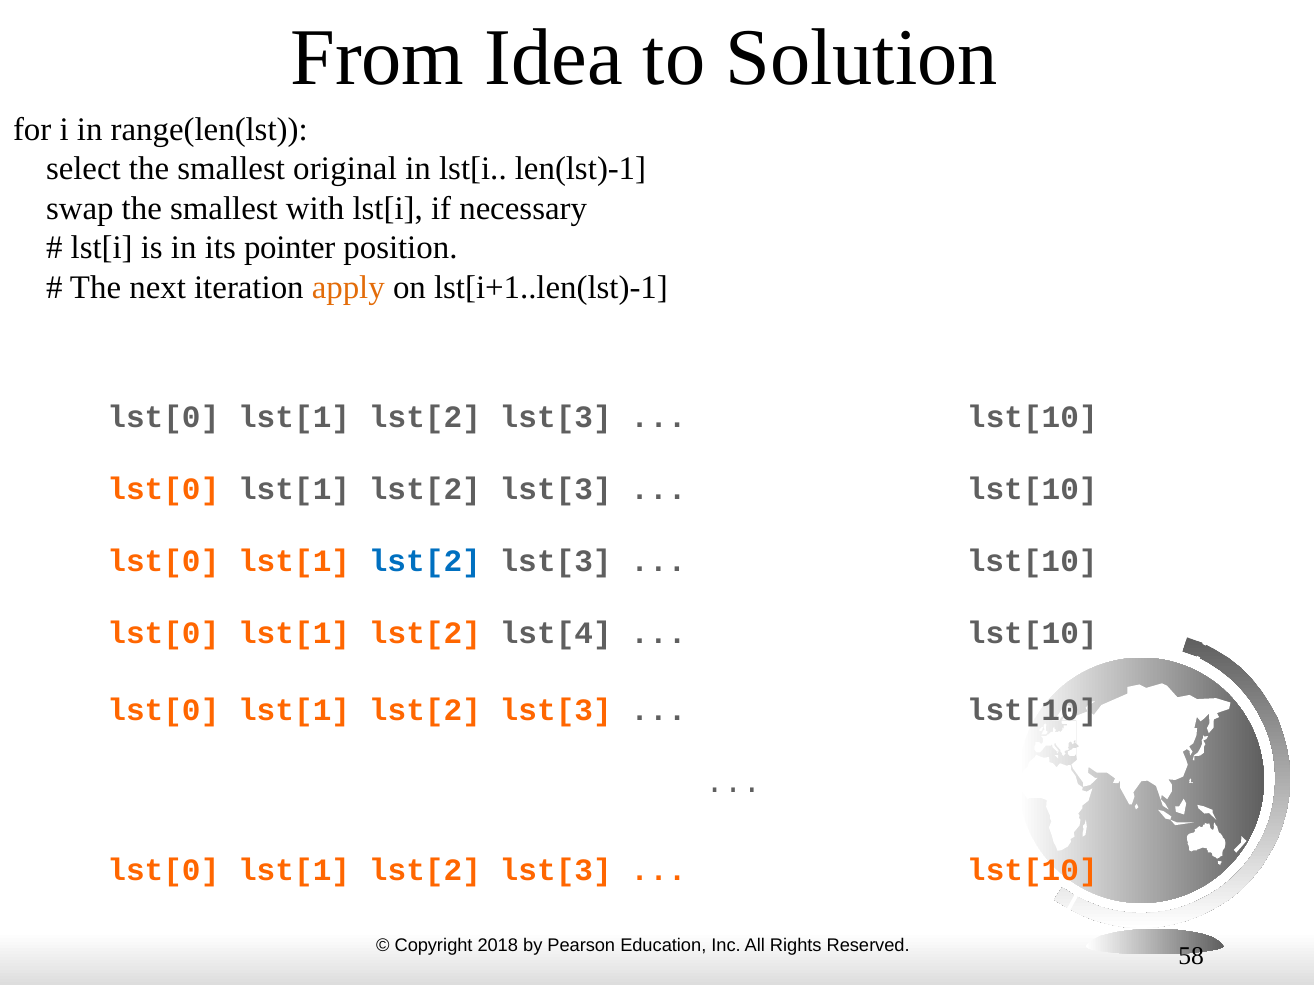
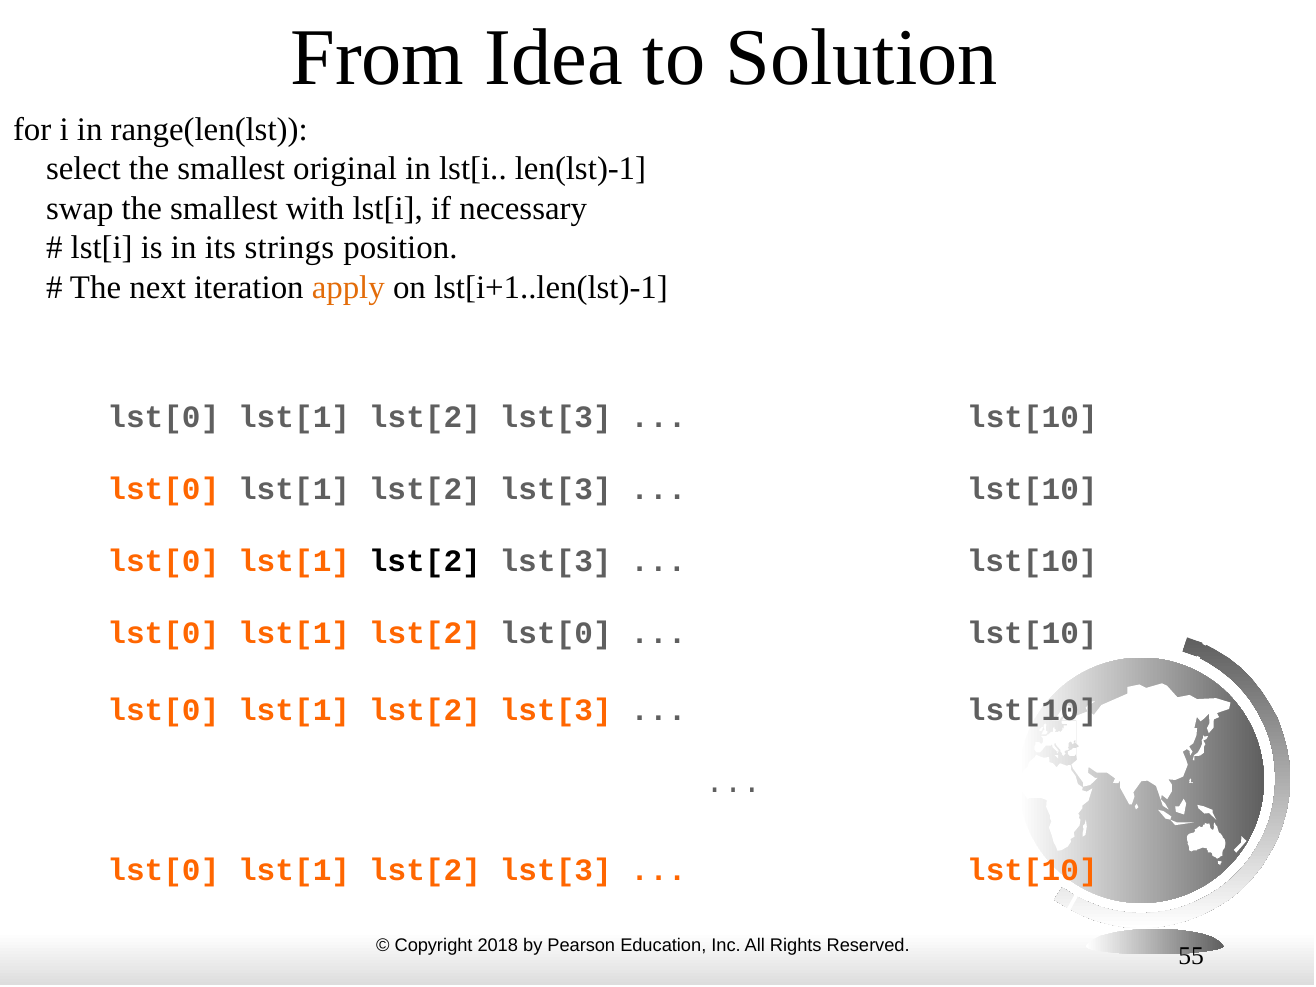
pointer: pointer -> strings (289, 248)
lst[2 colour: blue -> black (425, 561)
lst[2 lst[4: lst[4 -> lst[0 (556, 633)
58: 58 -> 55 (1191, 956)
